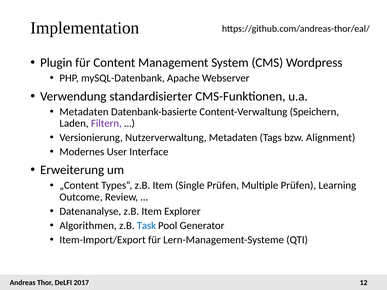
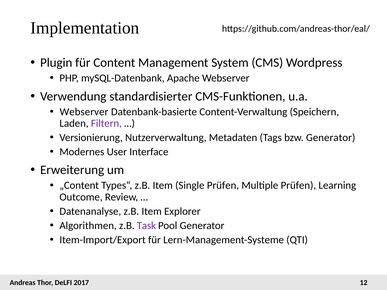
Metadaten: Metadaten -> Webserver (84, 112)
bzw Alignment: Alignment -> Generator (331, 138)
Task colour: blue -> purple (146, 226)
